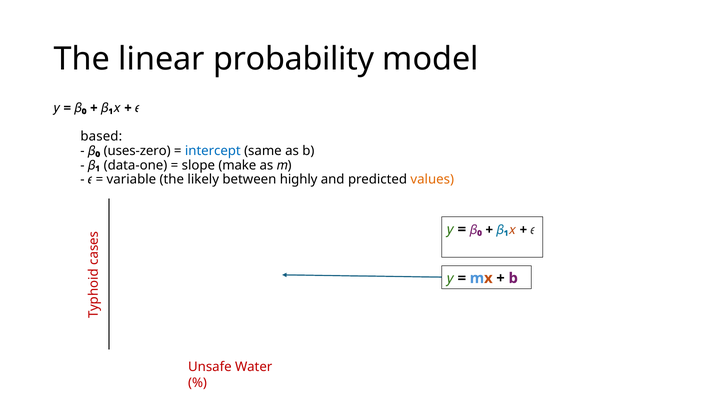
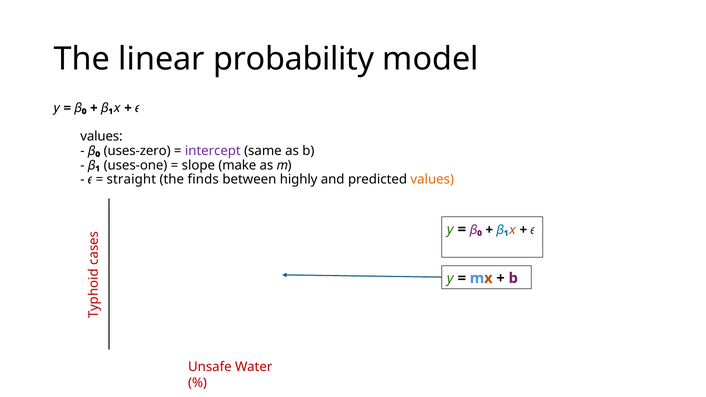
based: based -> values (101, 137)
intercept colour: blue -> purple (213, 151)
data-one: data-one -> uses-one (136, 165)
variable: variable -> straight (131, 180)
likely: likely -> finds (203, 180)
